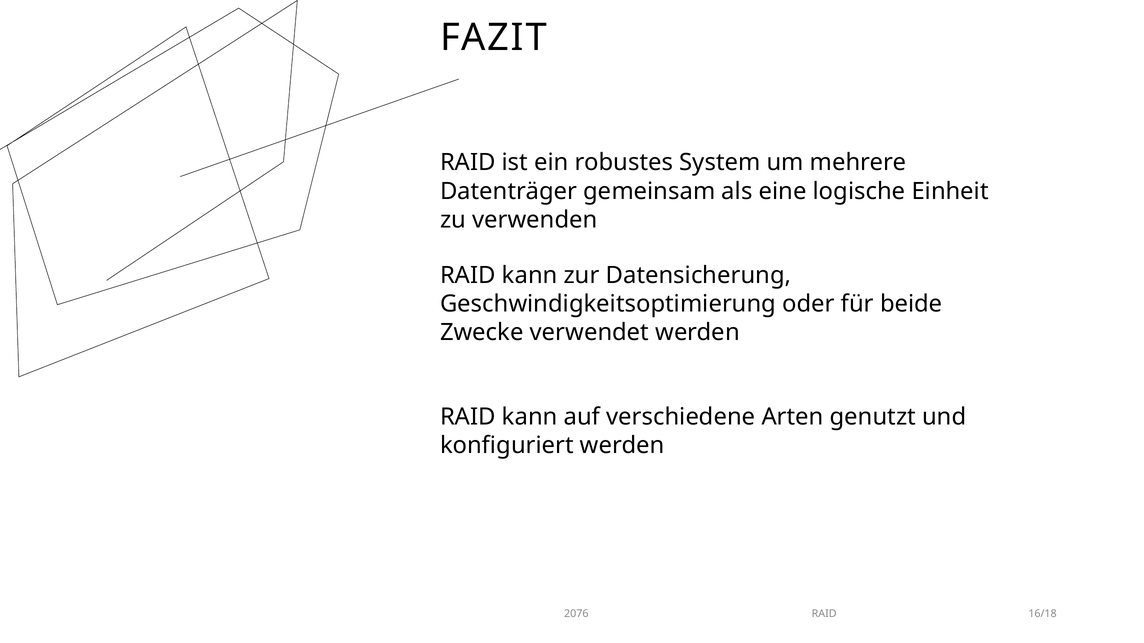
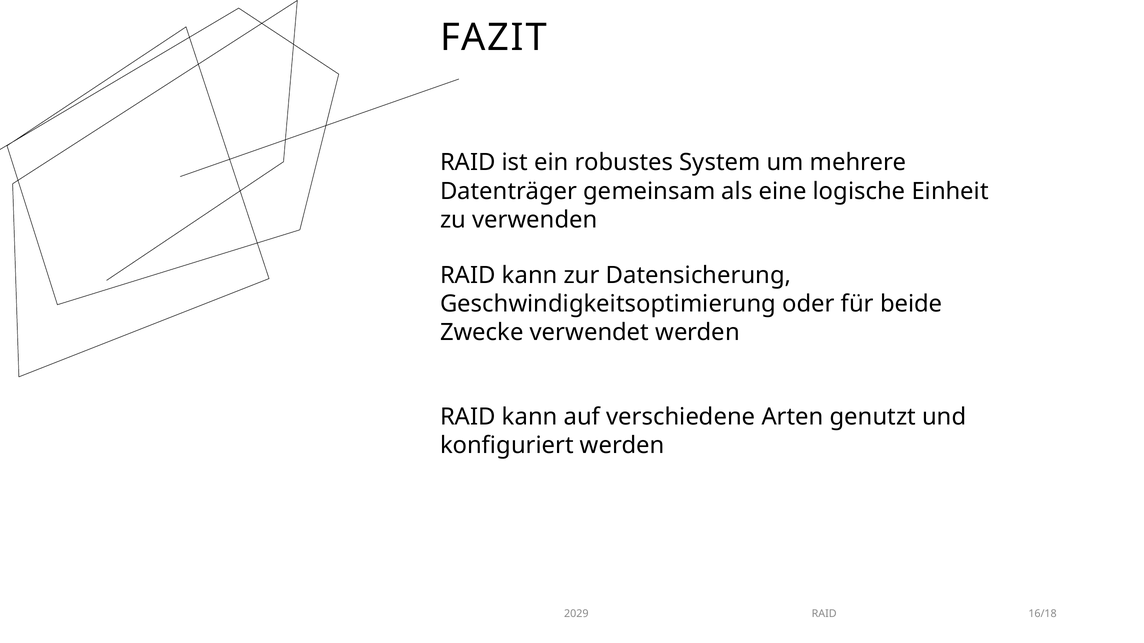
2076: 2076 -> 2029 (576, 614)
